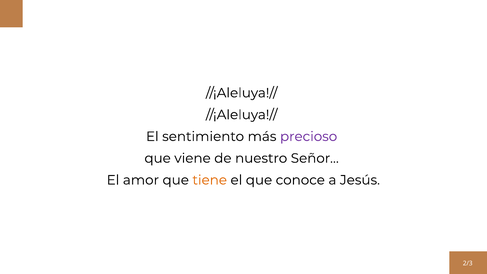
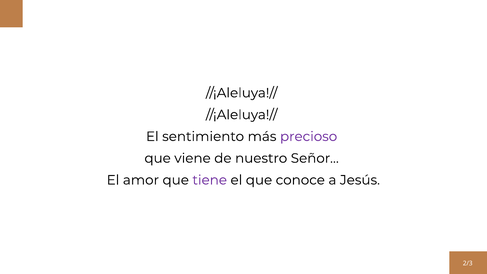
tiene colour: orange -> purple (210, 180)
